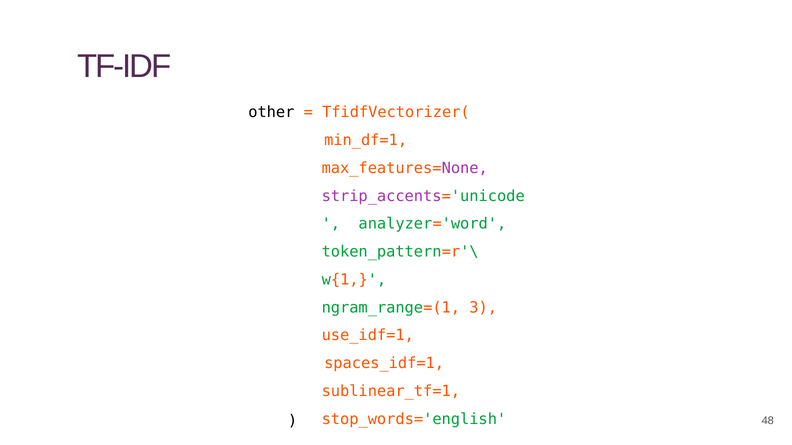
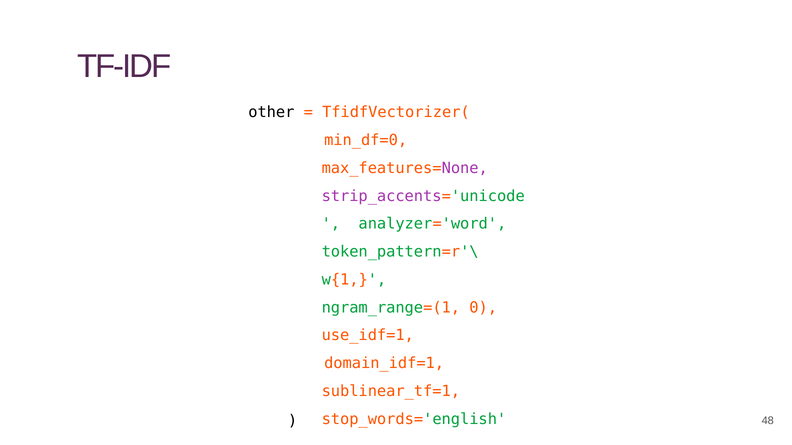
min_df=1: min_df=1 -> min_df=0 (366, 140)
3: 3 -> 0 (483, 308)
spaces_idf=1: spaces_idf=1 -> domain_idf=1 (384, 364)
